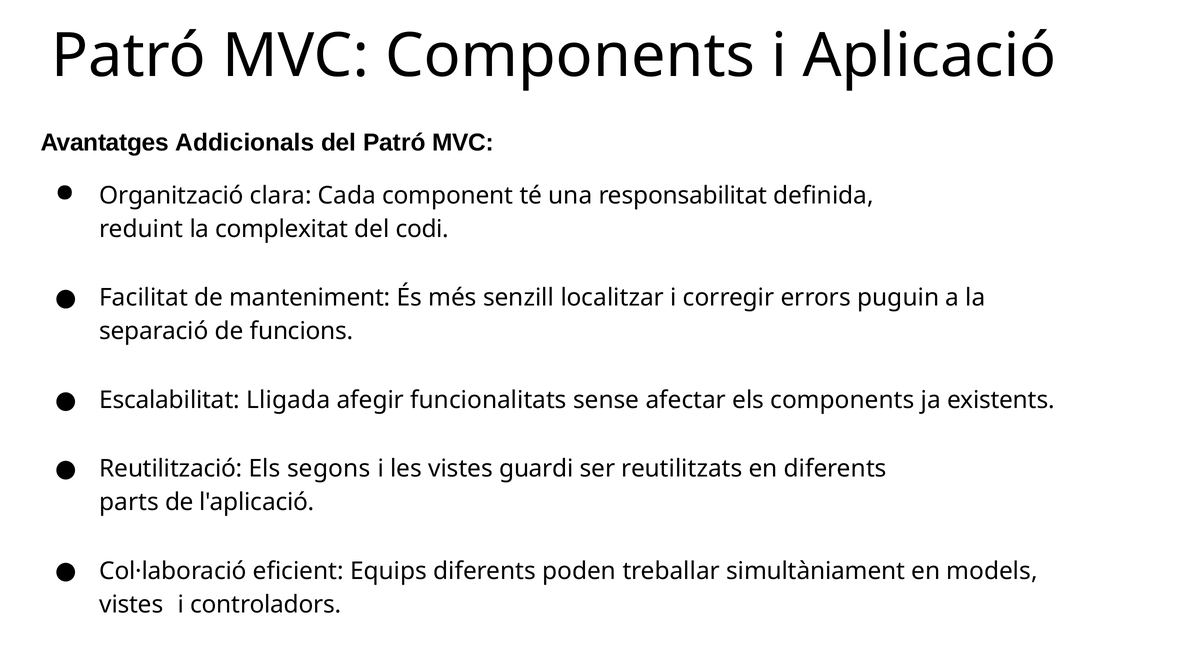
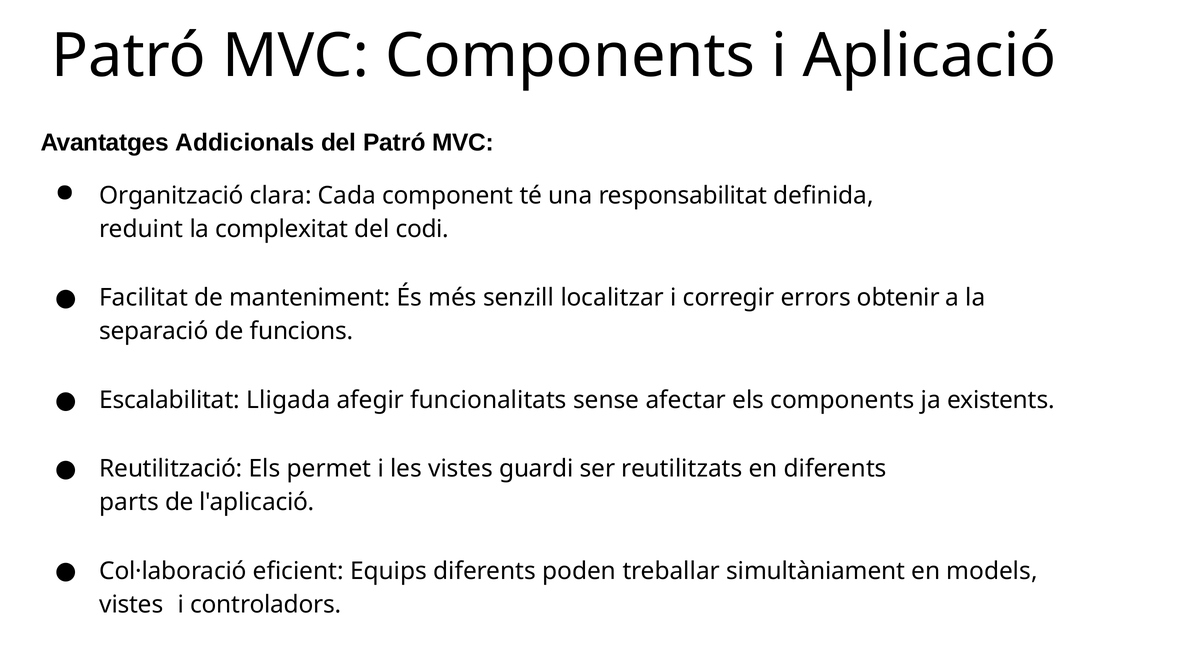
puguin: puguin -> obtenir (898, 298)
segons: segons -> permet (329, 469)
